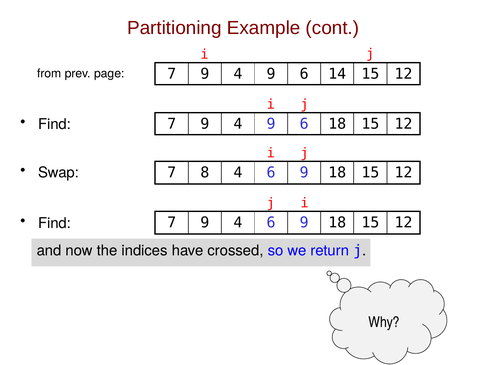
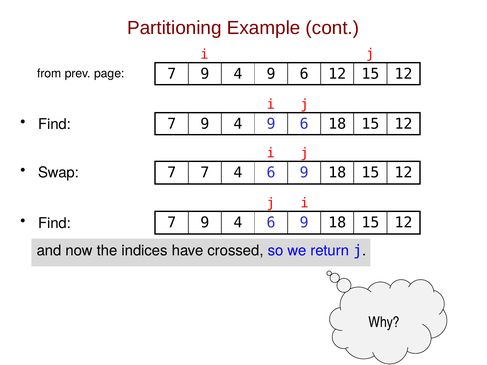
6 14: 14 -> 12 (337, 74)
7 8: 8 -> 7 (205, 173)
